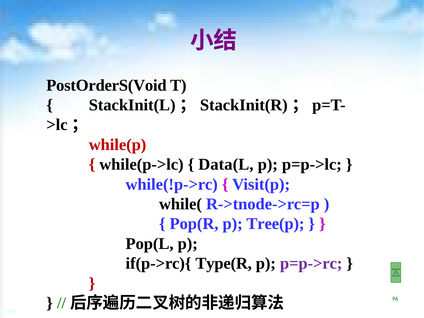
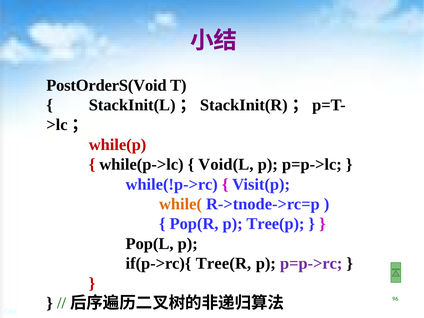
Data(L: Data(L -> Void(L (226, 164)
while( colour: black -> orange (180, 204)
Type(R: Type(R -> Tree(R (223, 263)
